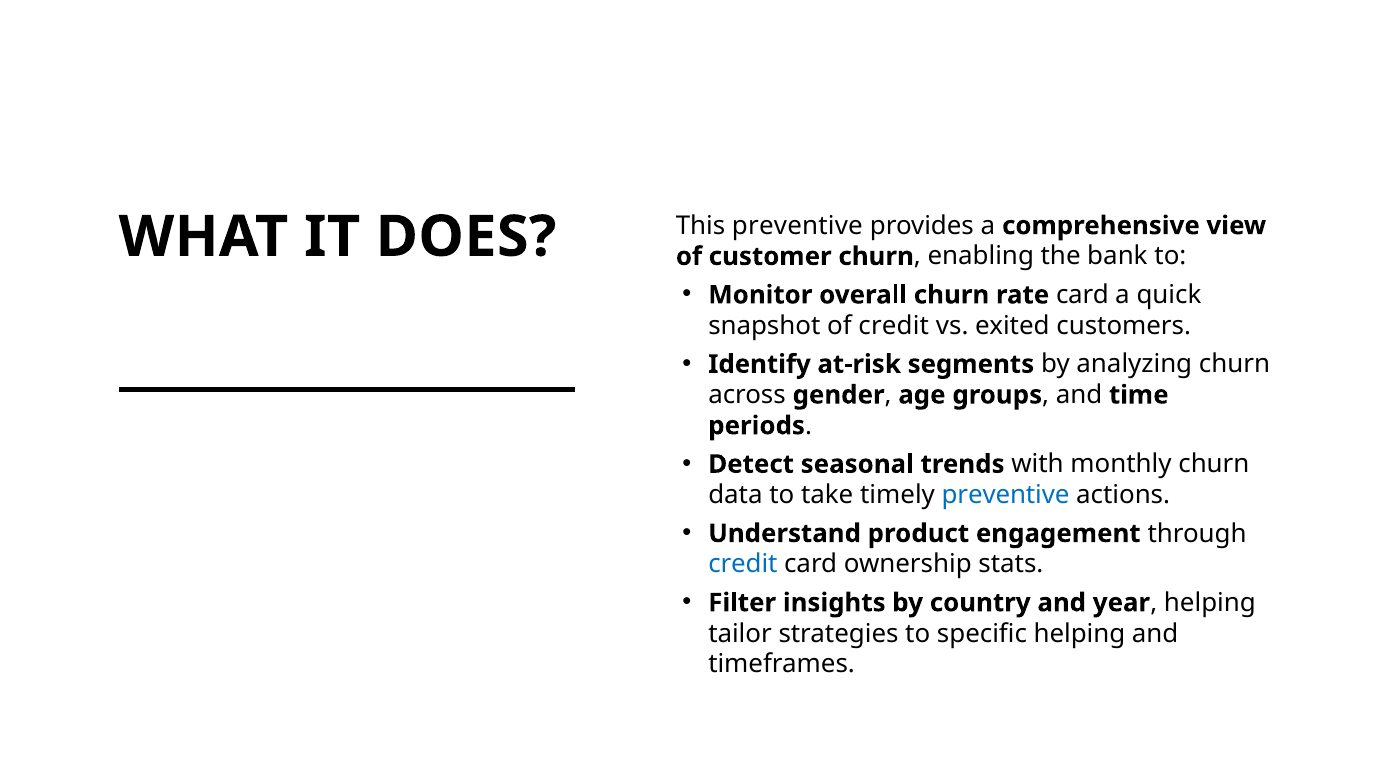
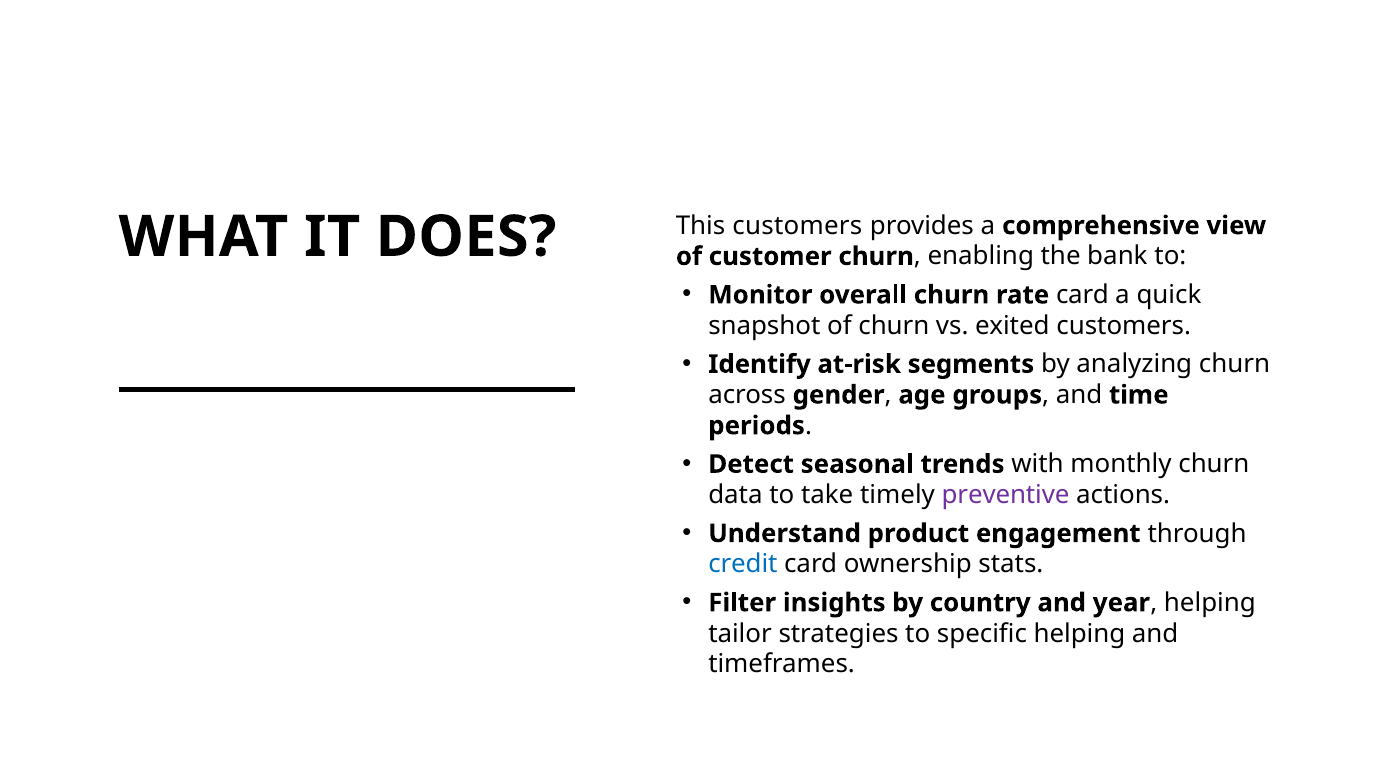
This preventive: preventive -> customers (797, 226)
of credit: credit -> churn (894, 326)
preventive colour: blue -> purple (1006, 495)
